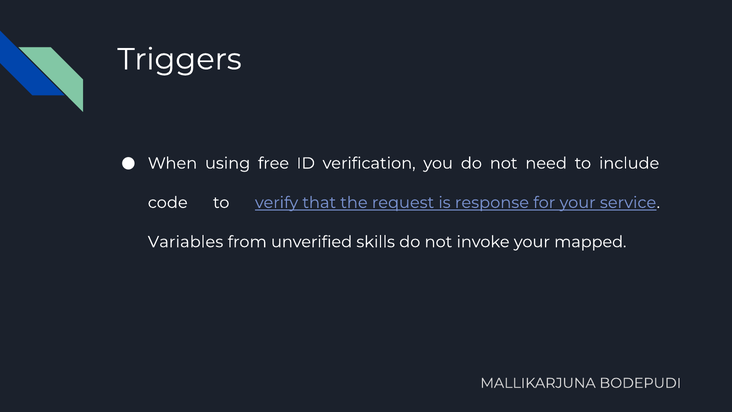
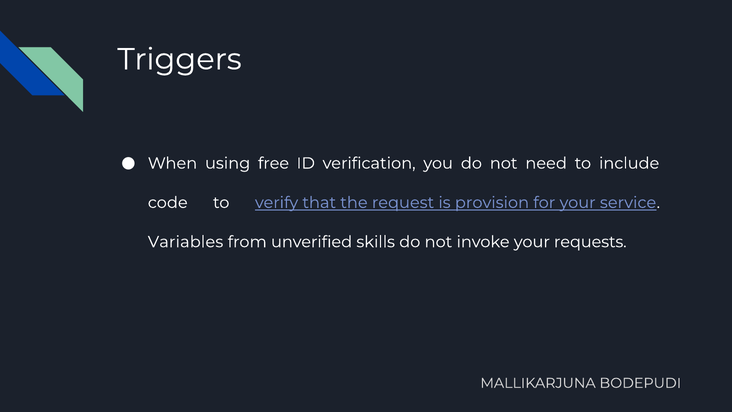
response: response -> provision (492, 202)
mapped: mapped -> requests (590, 242)
